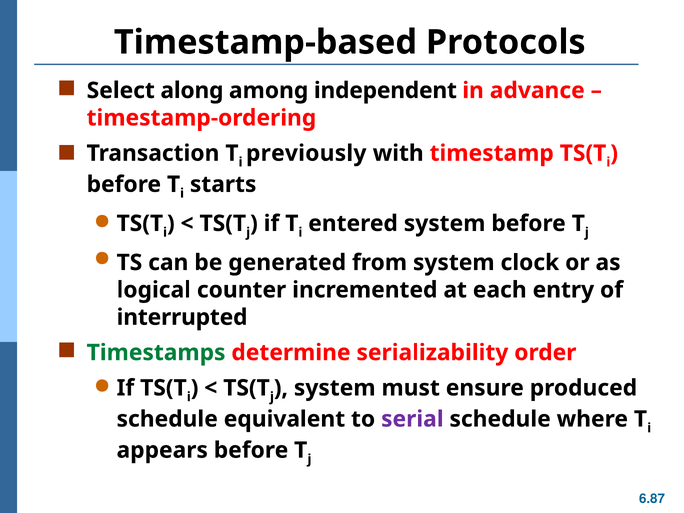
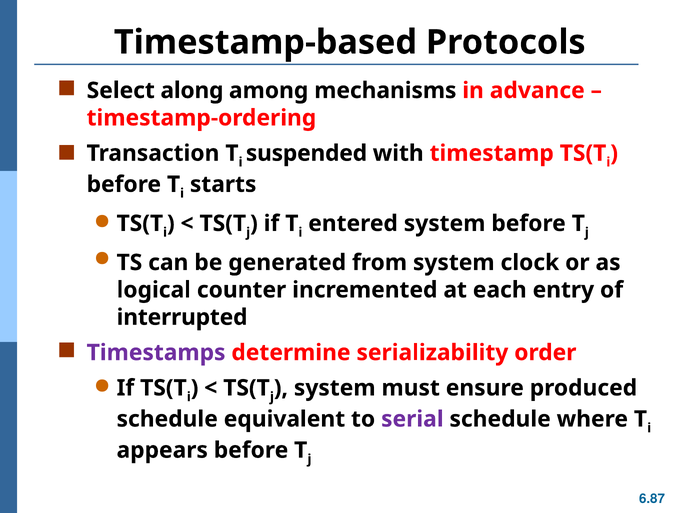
independent: independent -> mechanisms (385, 91)
previously: previously -> suspended (306, 153)
Timestamps colour: green -> purple (156, 353)
